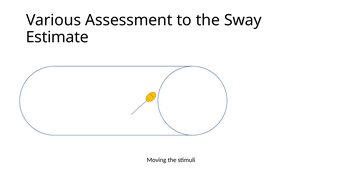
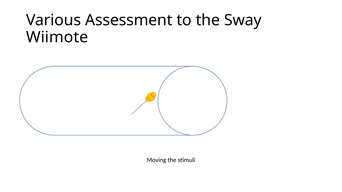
Estimate: Estimate -> Wiimote (57, 37)
